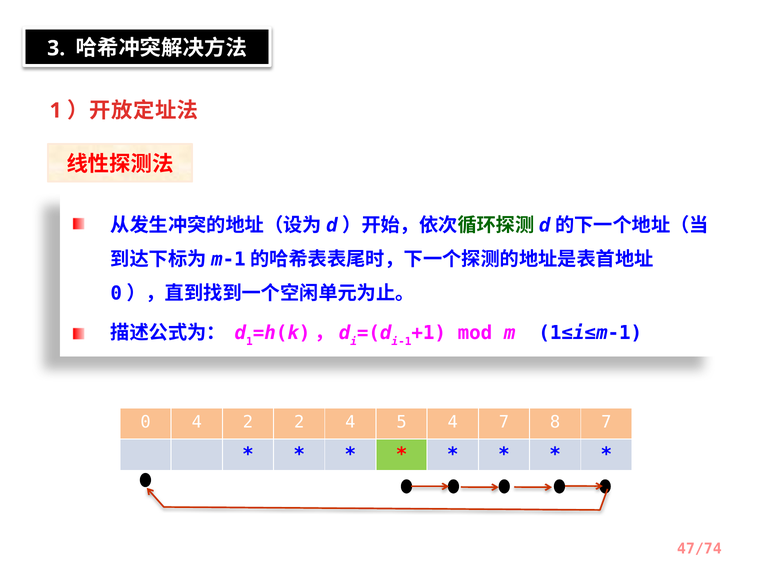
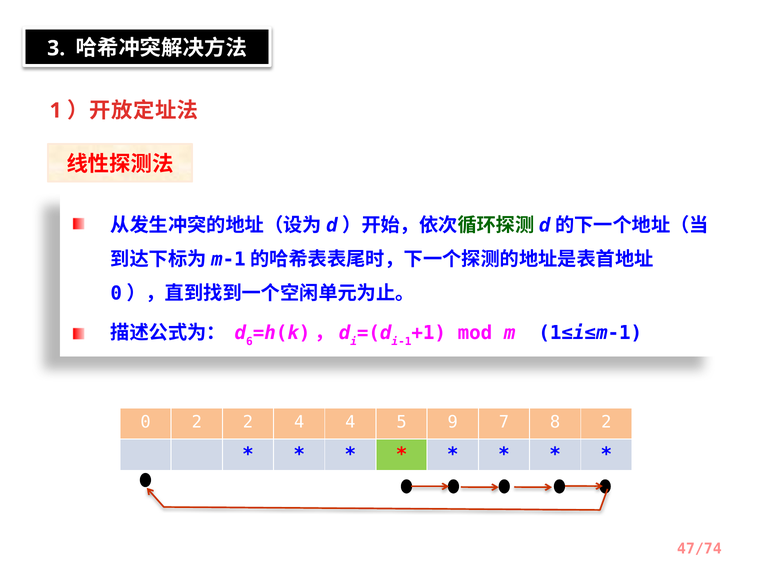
1: 1 -> 6 (249, 342)
0 4: 4 -> 2 (197, 422)
2 2: 2 -> 4 (299, 422)
5 4: 4 -> 9 (453, 422)
8 7: 7 -> 2 (606, 422)
